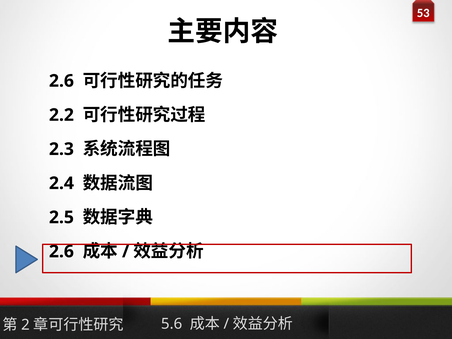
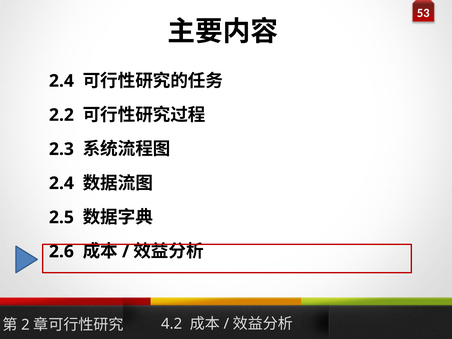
2.6: 2.6 -> 2.4 (61, 81)
5.6: 5.6 -> 4.2 (172, 324)
